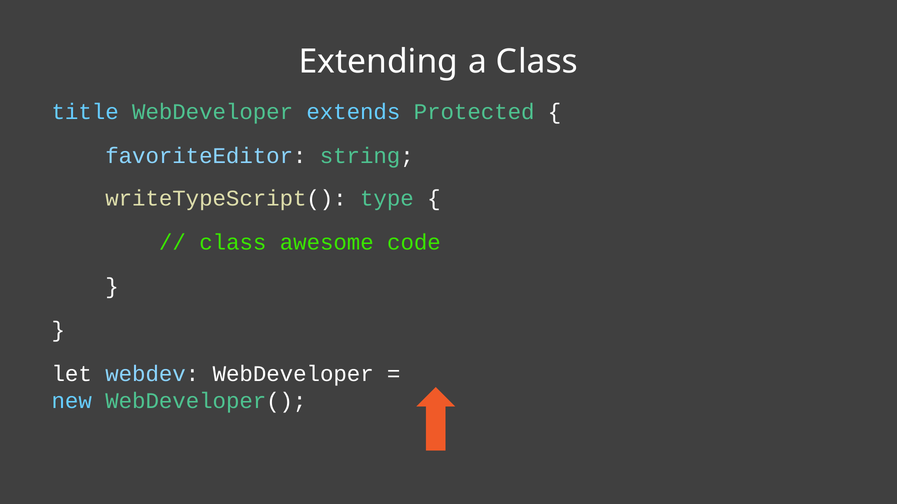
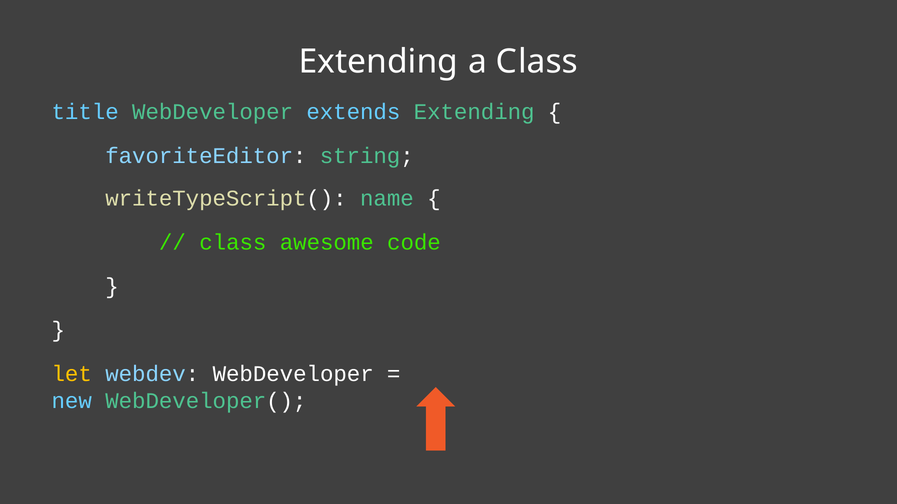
extends Protected: Protected -> Extending (474, 112)
type: type -> name (387, 199)
let colour: white -> yellow (72, 374)
